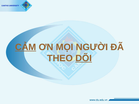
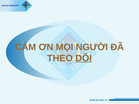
CẢM underline: present -> none (26, 47)
